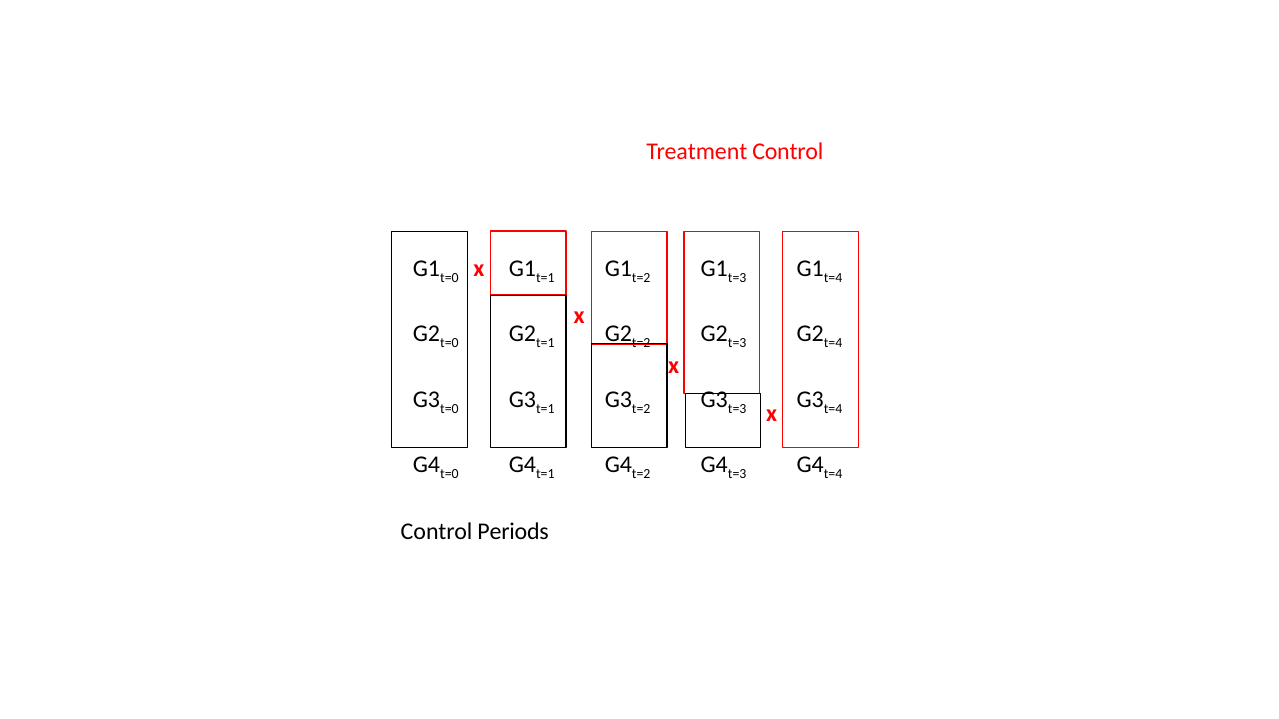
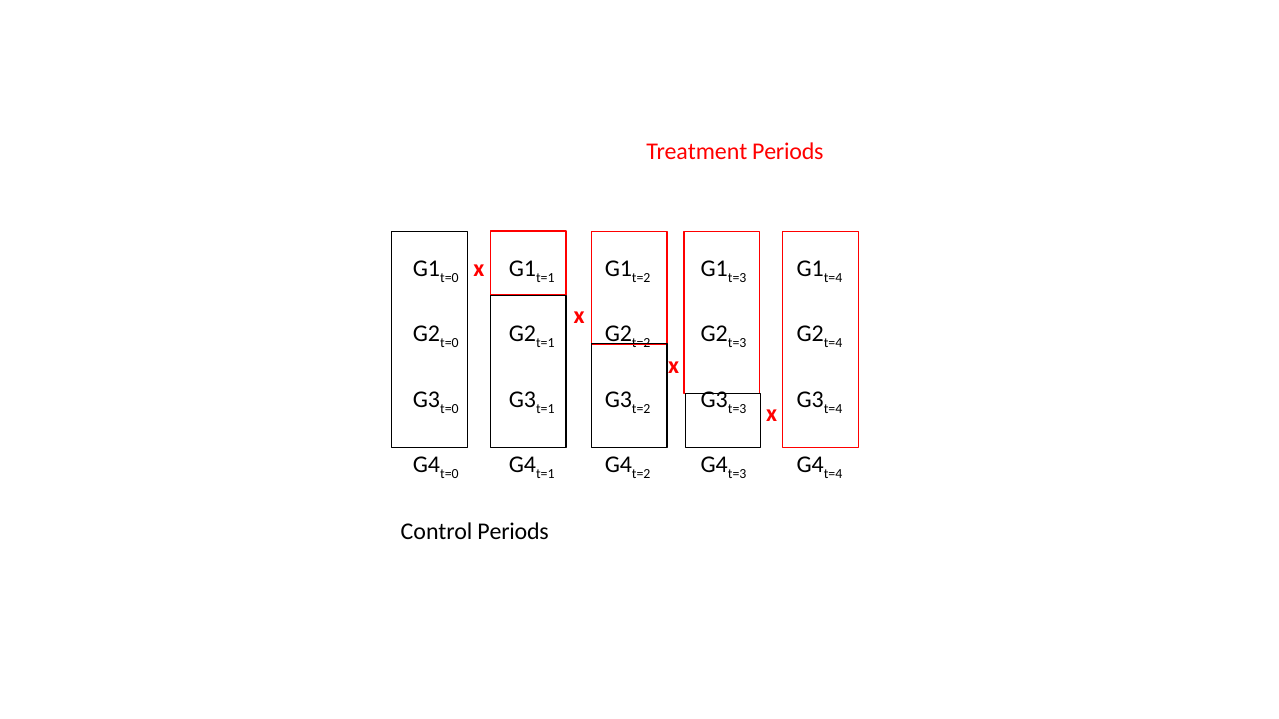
Treatment Control: Control -> Periods (788, 152)
